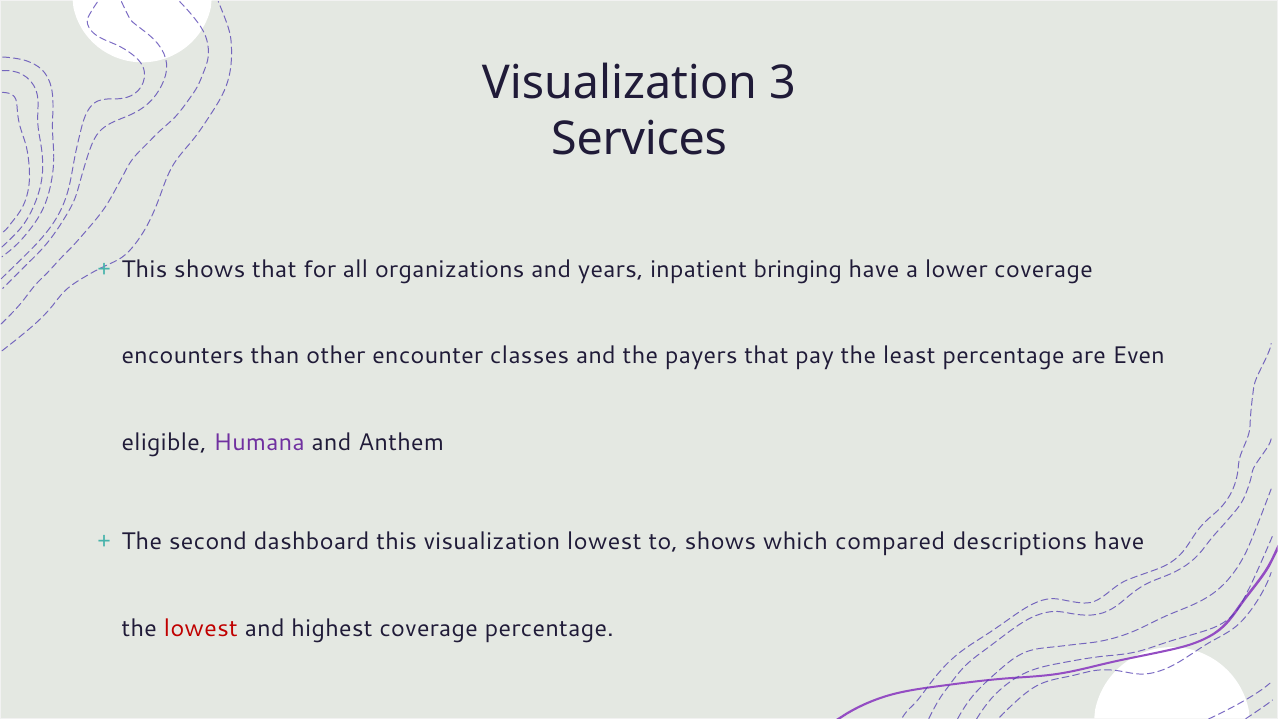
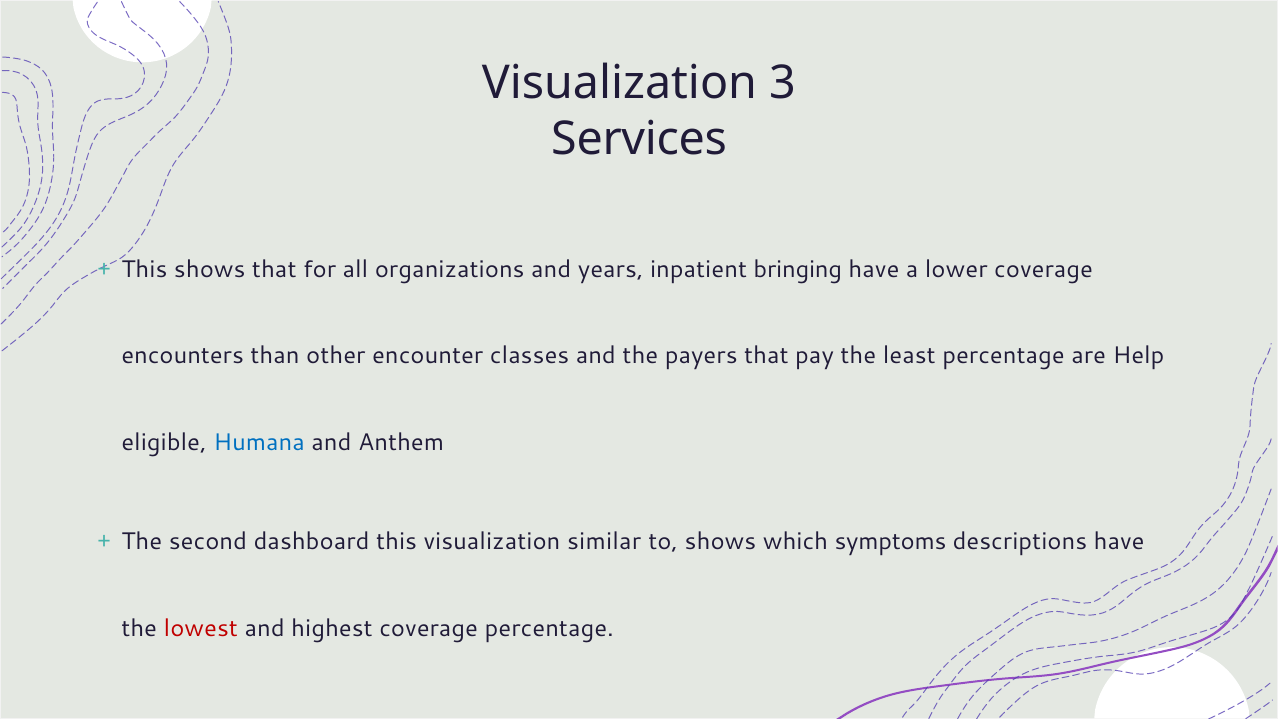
Even: Even -> Help (1138, 356)
Humana colour: purple -> blue (259, 442)
visualization lowest: lowest -> similar (604, 542)
compared: compared -> symptoms (891, 542)
